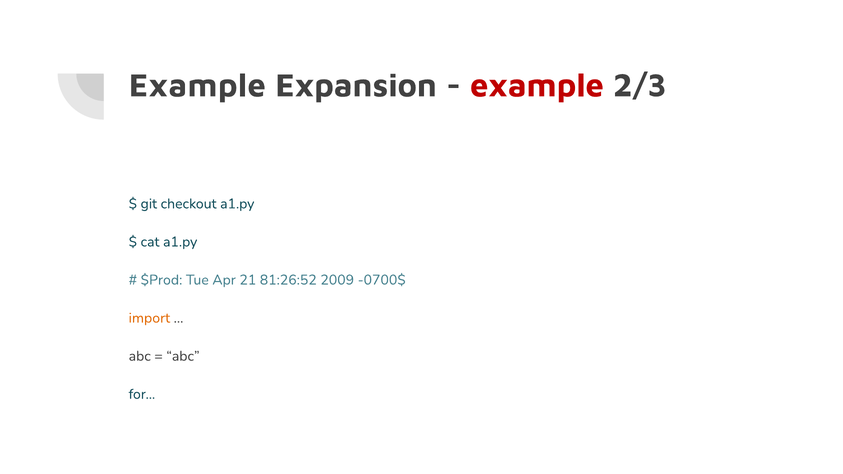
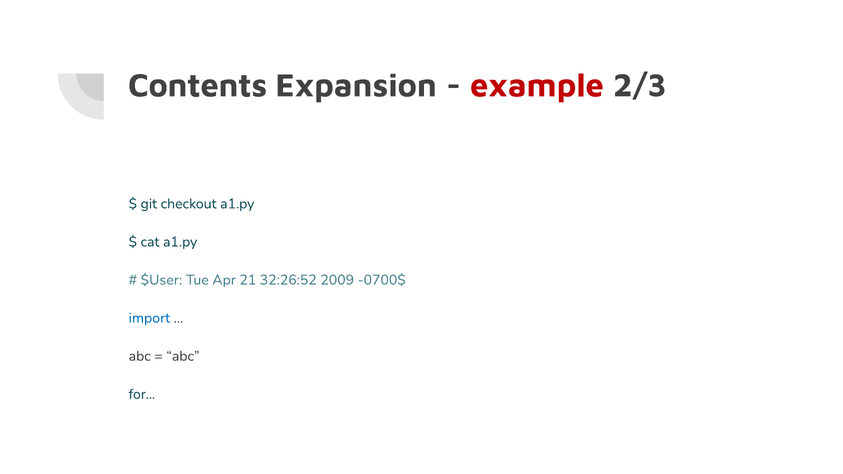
Example: Example -> Contents (198, 86)
$Prod: $Prod -> $User (161, 280)
81:26:52: 81:26:52 -> 32:26:52 (288, 280)
import colour: orange -> blue (149, 318)
